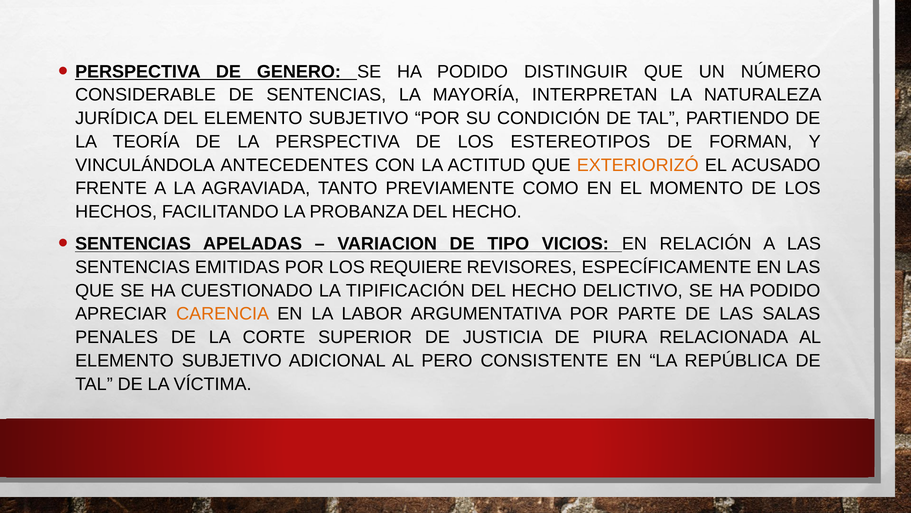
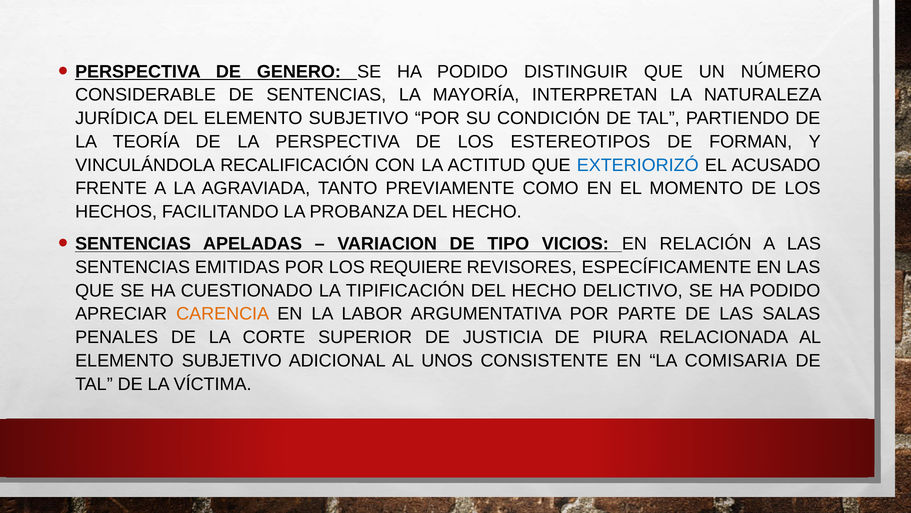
ANTECEDENTES: ANTECEDENTES -> RECALIFICACIÓN (295, 165)
EXTERIORIZÓ colour: orange -> blue (638, 165)
PERO: PERO -> UNOS (447, 360)
REPÚBLICA: REPÚBLICA -> COMISARIA (736, 360)
